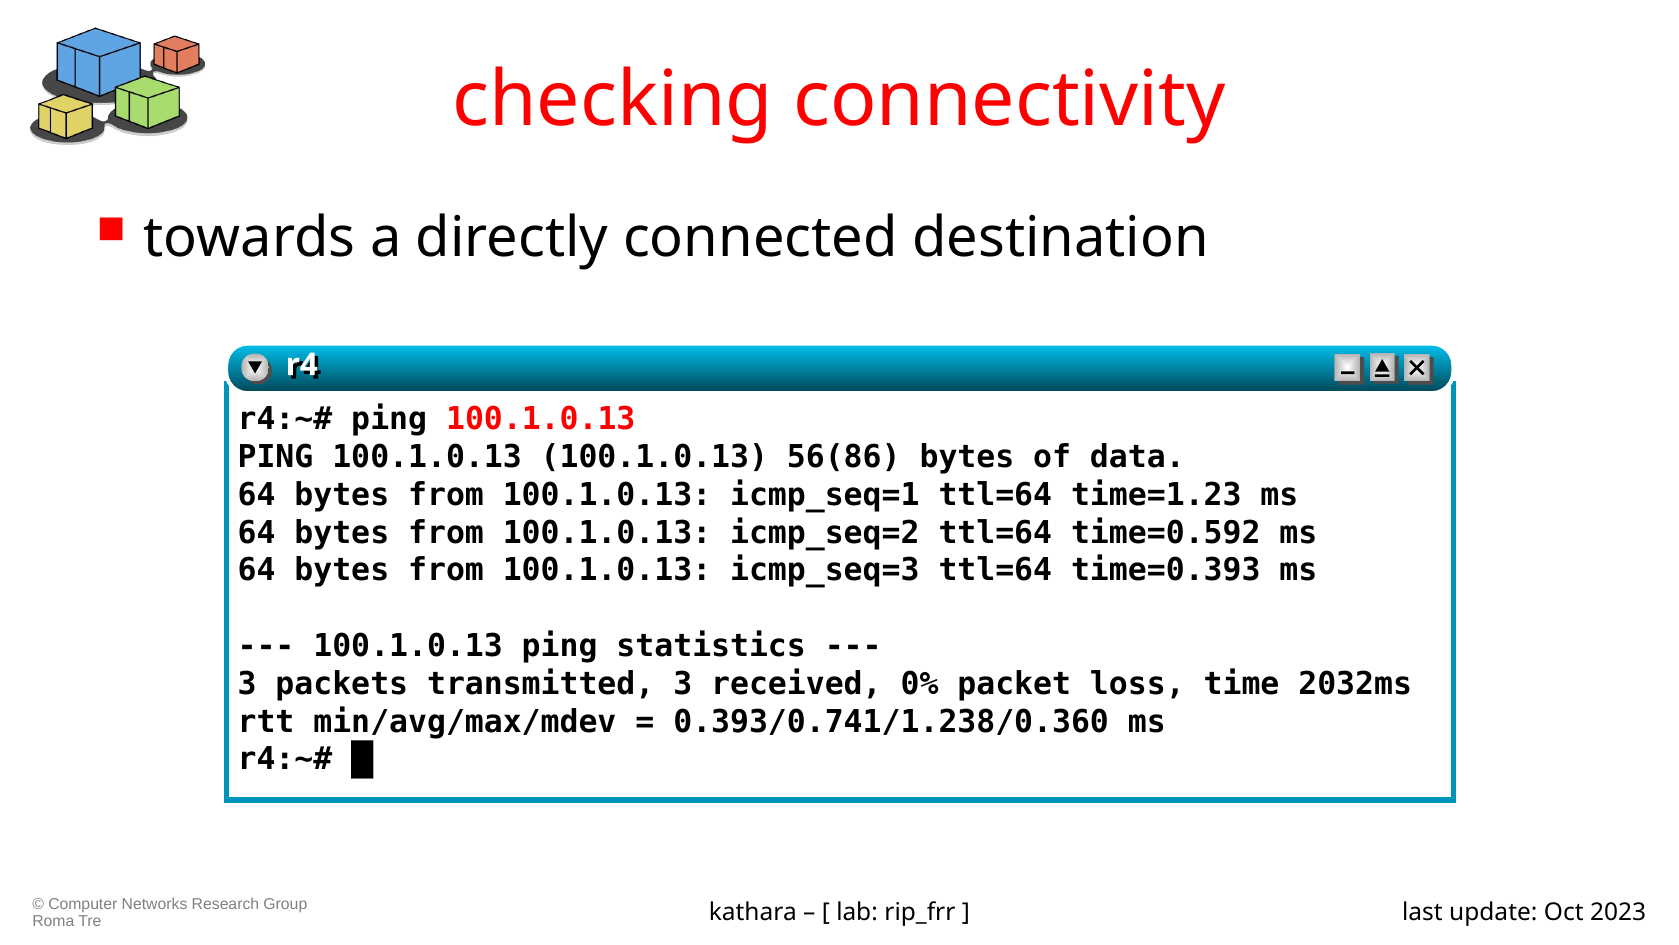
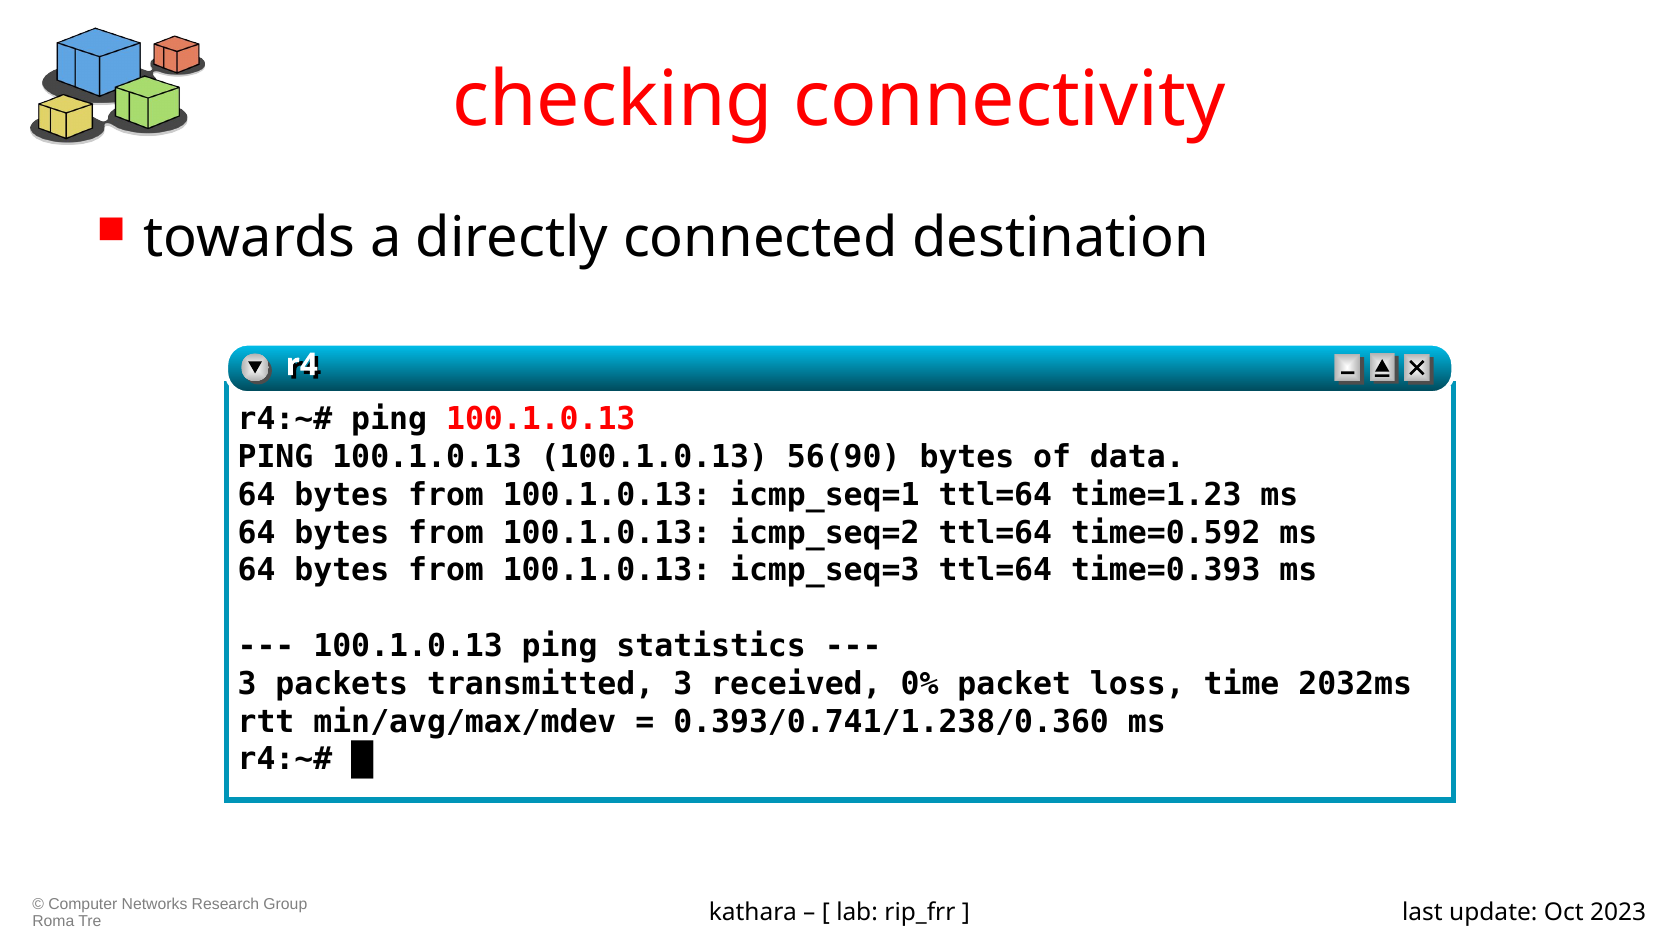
56(86: 56(86 -> 56(90 (844, 457)
